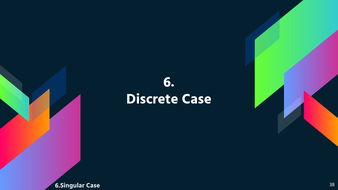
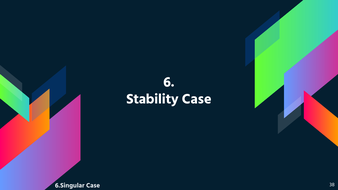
Discrete: Discrete -> Stability (152, 99)
